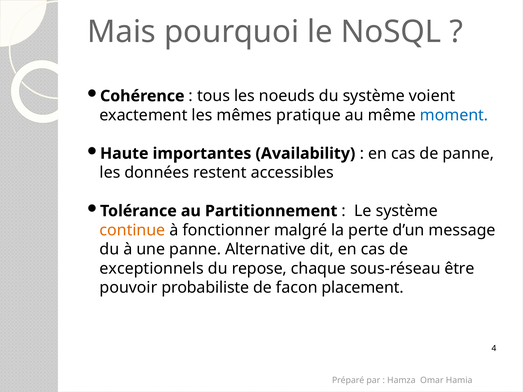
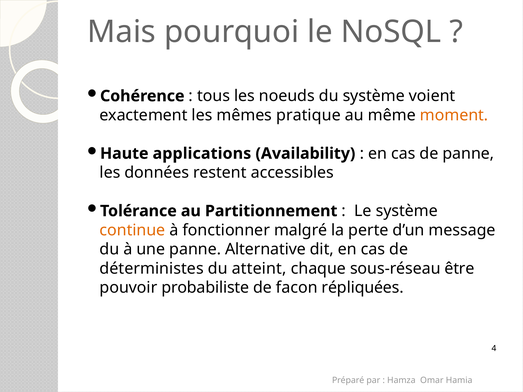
moment colour: blue -> orange (454, 115)
importantes: importantes -> applications (202, 154)
exceptionnels: exceptionnels -> déterministes (152, 269)
repose: repose -> atteint (259, 269)
placement: placement -> répliquées (363, 288)
